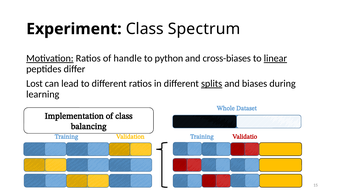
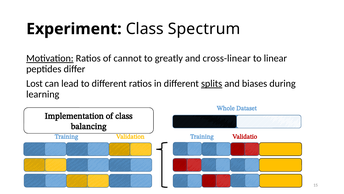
handle: handle -> cannot (128, 58)
python: python -> greatly (169, 58)
cross-biases: cross-biases -> cross-linear (227, 58)
linear underline: present -> none (275, 58)
